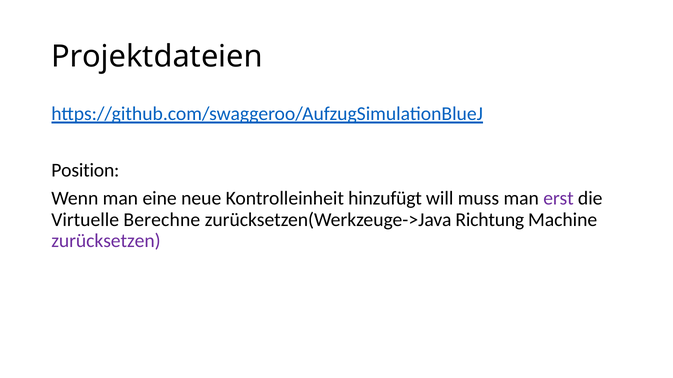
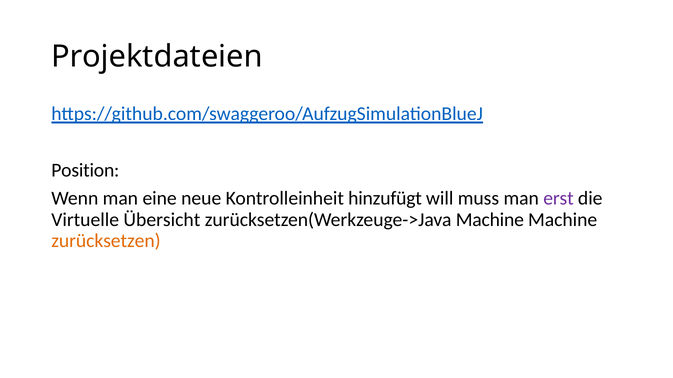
Berechne: Berechne -> Übersicht (162, 220)
zurücksetzen(Werkzeuge->Java Richtung: Richtung -> Machine (490, 220)
zurücksetzen colour: purple -> orange (106, 241)
